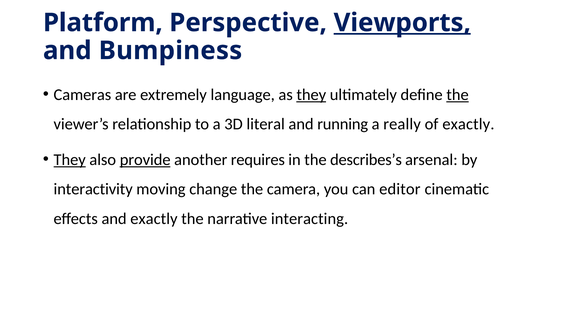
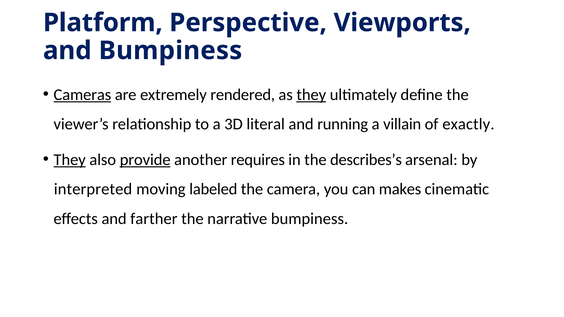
Viewports underline: present -> none (402, 23)
Cameras underline: none -> present (82, 95)
language: language -> rendered (243, 95)
the underline: present -> none (458, 95)
really: really -> villain (402, 124)
interactivity: interactivity -> interpreted (93, 189)
change: change -> labeled (213, 189)
editor: editor -> makes (400, 189)
and exactly: exactly -> farther (154, 219)
narrative interacting: interacting -> bumpiness (310, 219)
